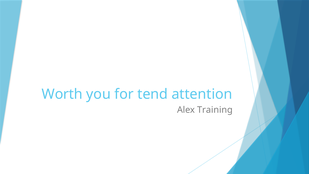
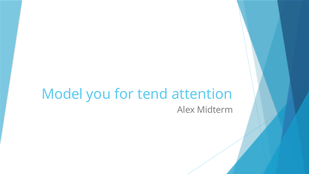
Worth: Worth -> Model (62, 94)
Training: Training -> Midterm (215, 110)
